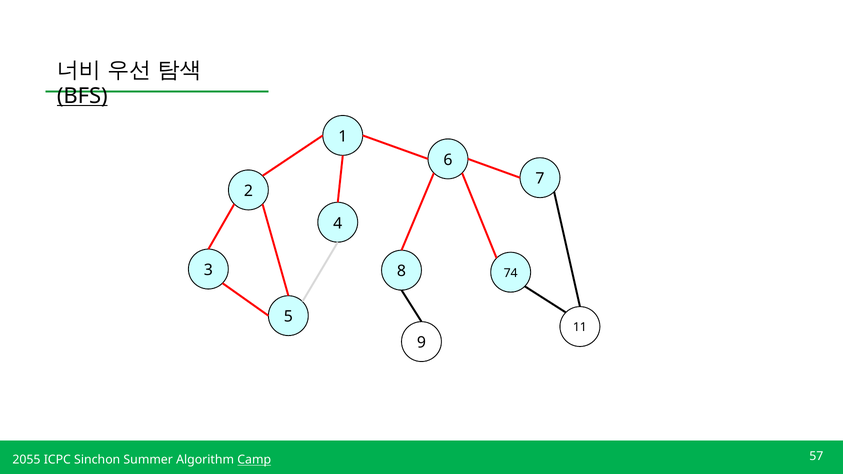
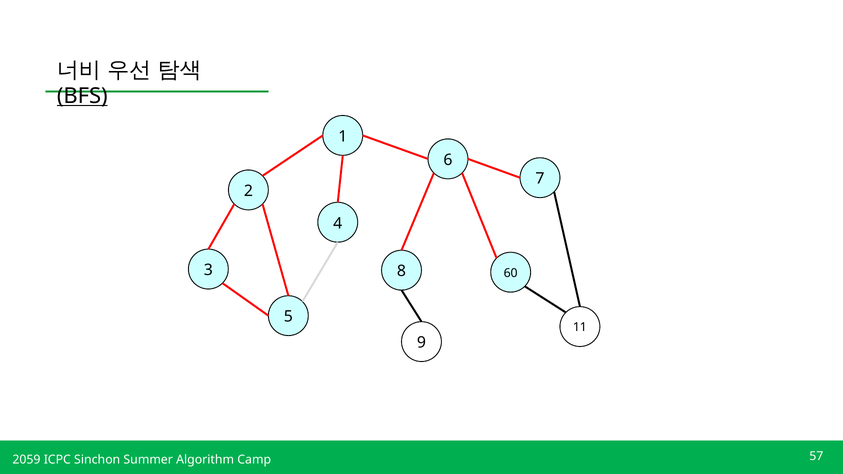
74: 74 -> 60 (511, 273)
2055: 2055 -> 2059 (26, 460)
Camp underline: present -> none (254, 460)
